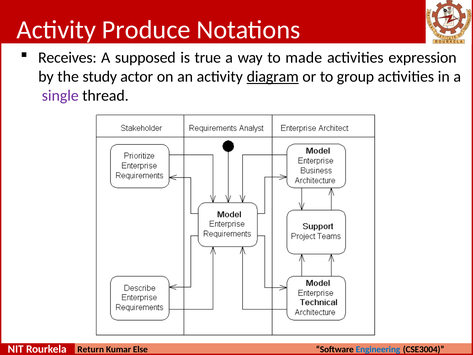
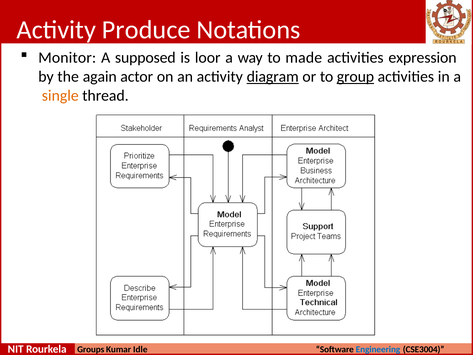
Receives: Receives -> Monitor (67, 58)
true: true -> loor (208, 58)
study: study -> again (100, 77)
group underline: none -> present (355, 77)
single colour: purple -> orange (60, 96)
Return: Return -> Groups (91, 349)
Else: Else -> Idle (140, 349)
